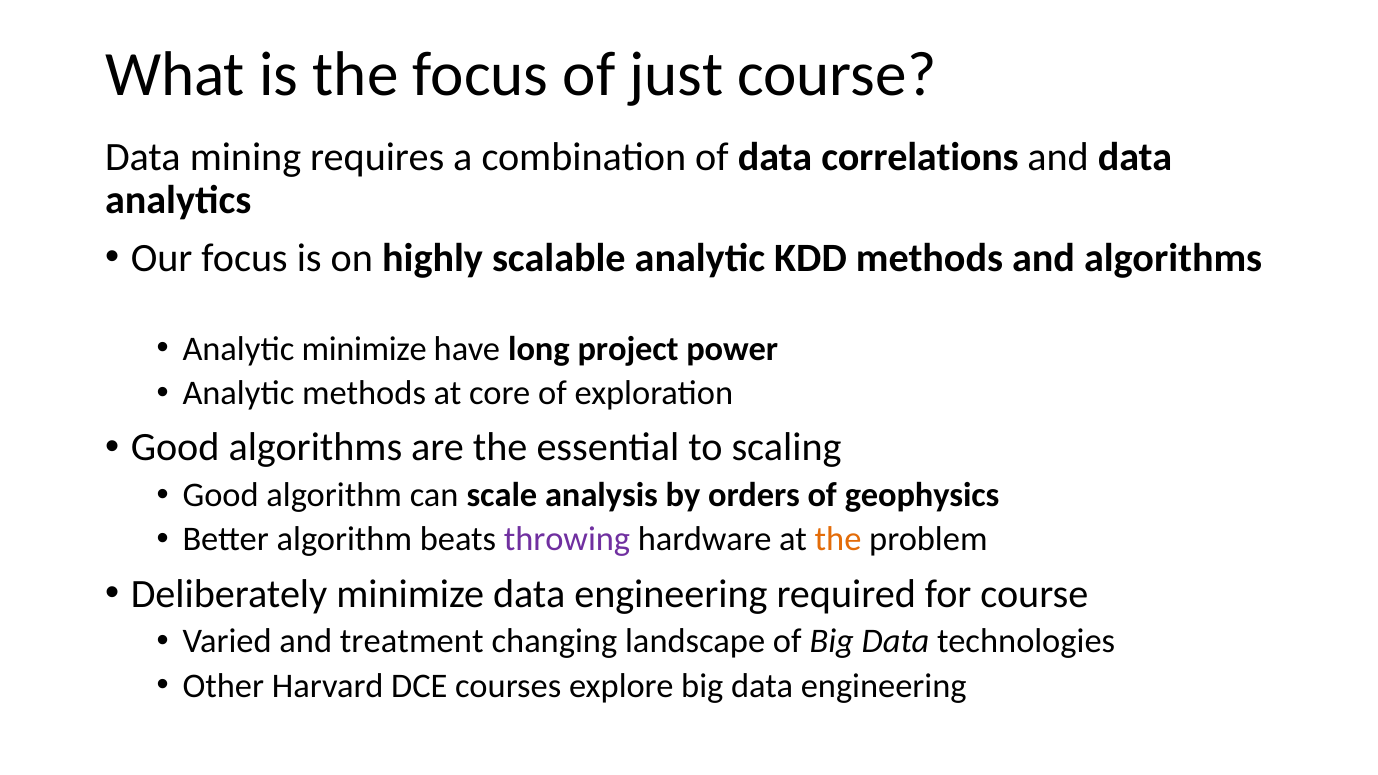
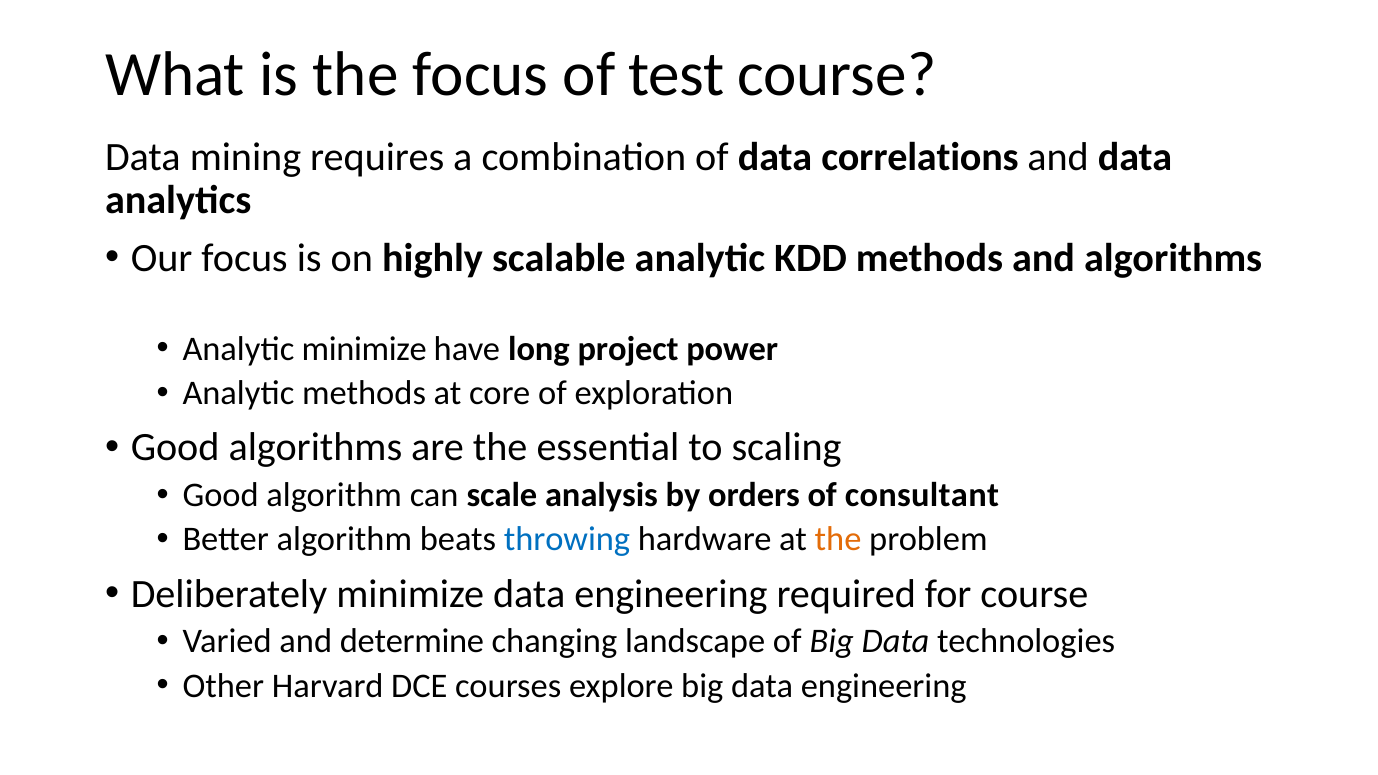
just: just -> test (677, 74)
geophysics: geophysics -> consultant (922, 495)
throwing colour: purple -> blue (567, 540)
treatment: treatment -> determine (412, 642)
